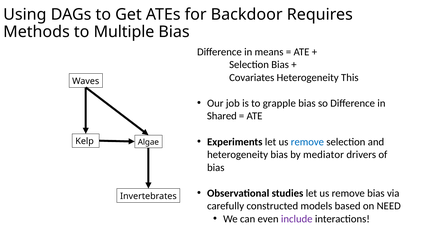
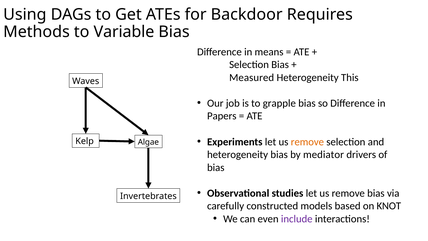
Multiple: Multiple -> Variable (124, 32)
Covariates: Covariates -> Measured (252, 77)
Shared: Shared -> Papers (222, 116)
remove colour: blue -> orange (307, 142)
NEED: NEED -> KNOT (389, 206)
